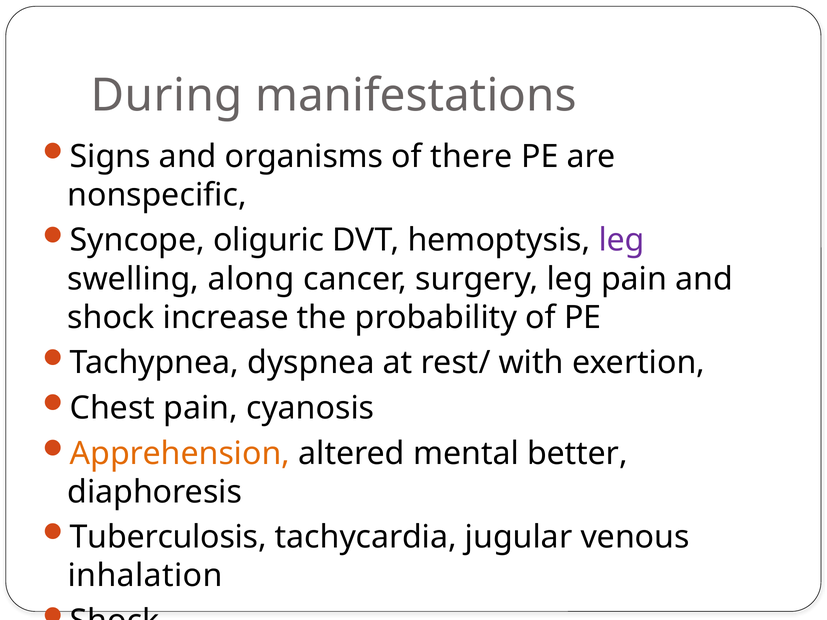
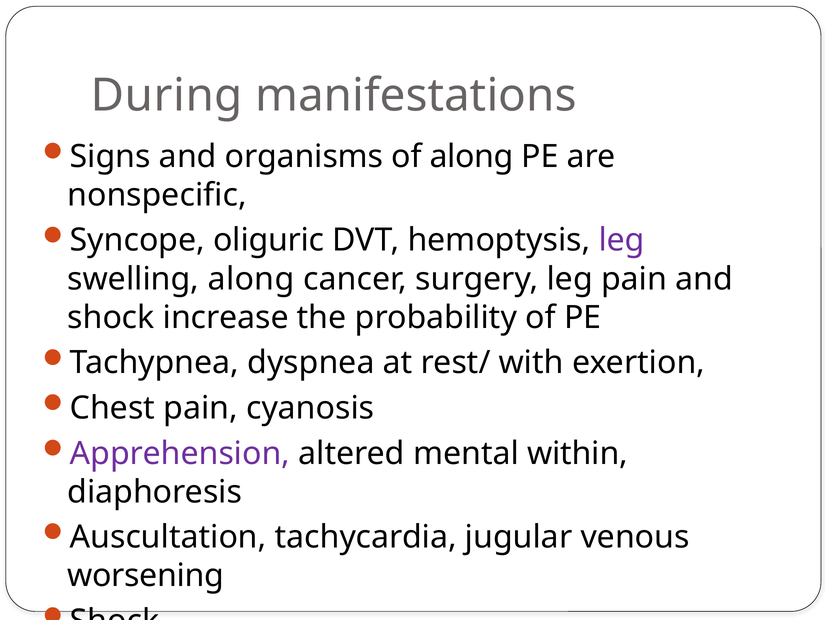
of there: there -> along (472, 157)
Apprehension colour: orange -> purple (180, 454)
better: better -> within (578, 454)
Tuberculosis: Tuberculosis -> Auscultation (168, 537)
inhalation: inhalation -> worsening (145, 576)
